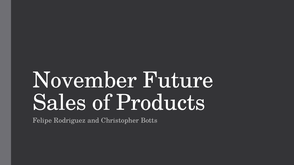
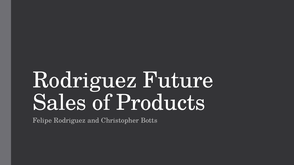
November: November -> Rodriguez (85, 80)
